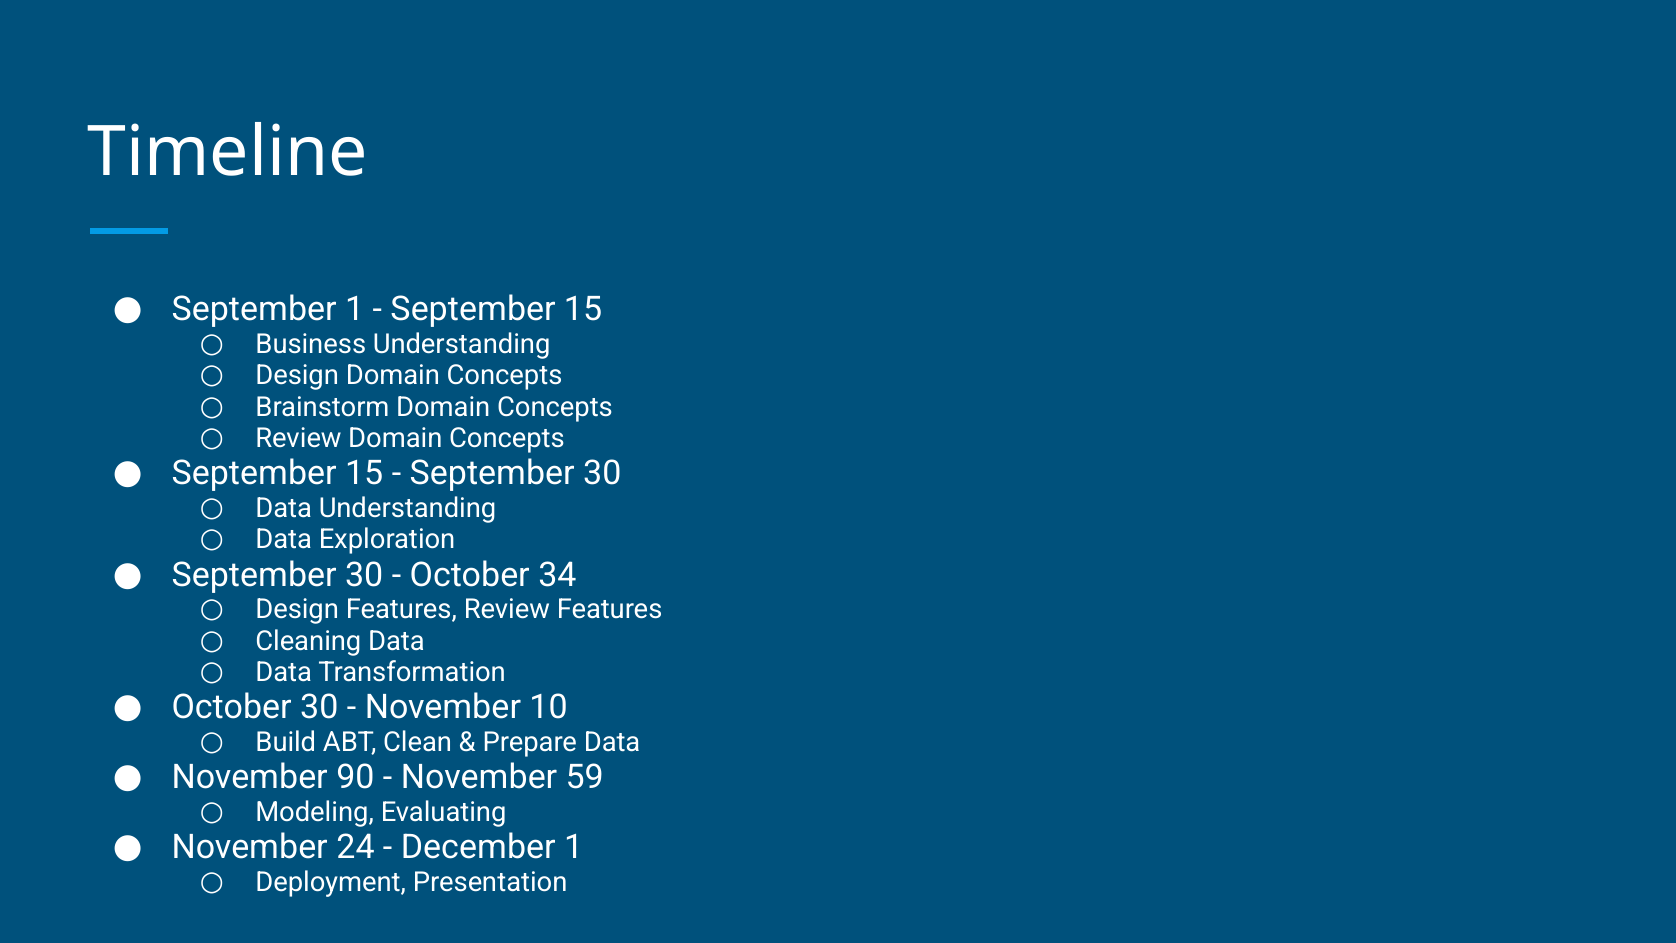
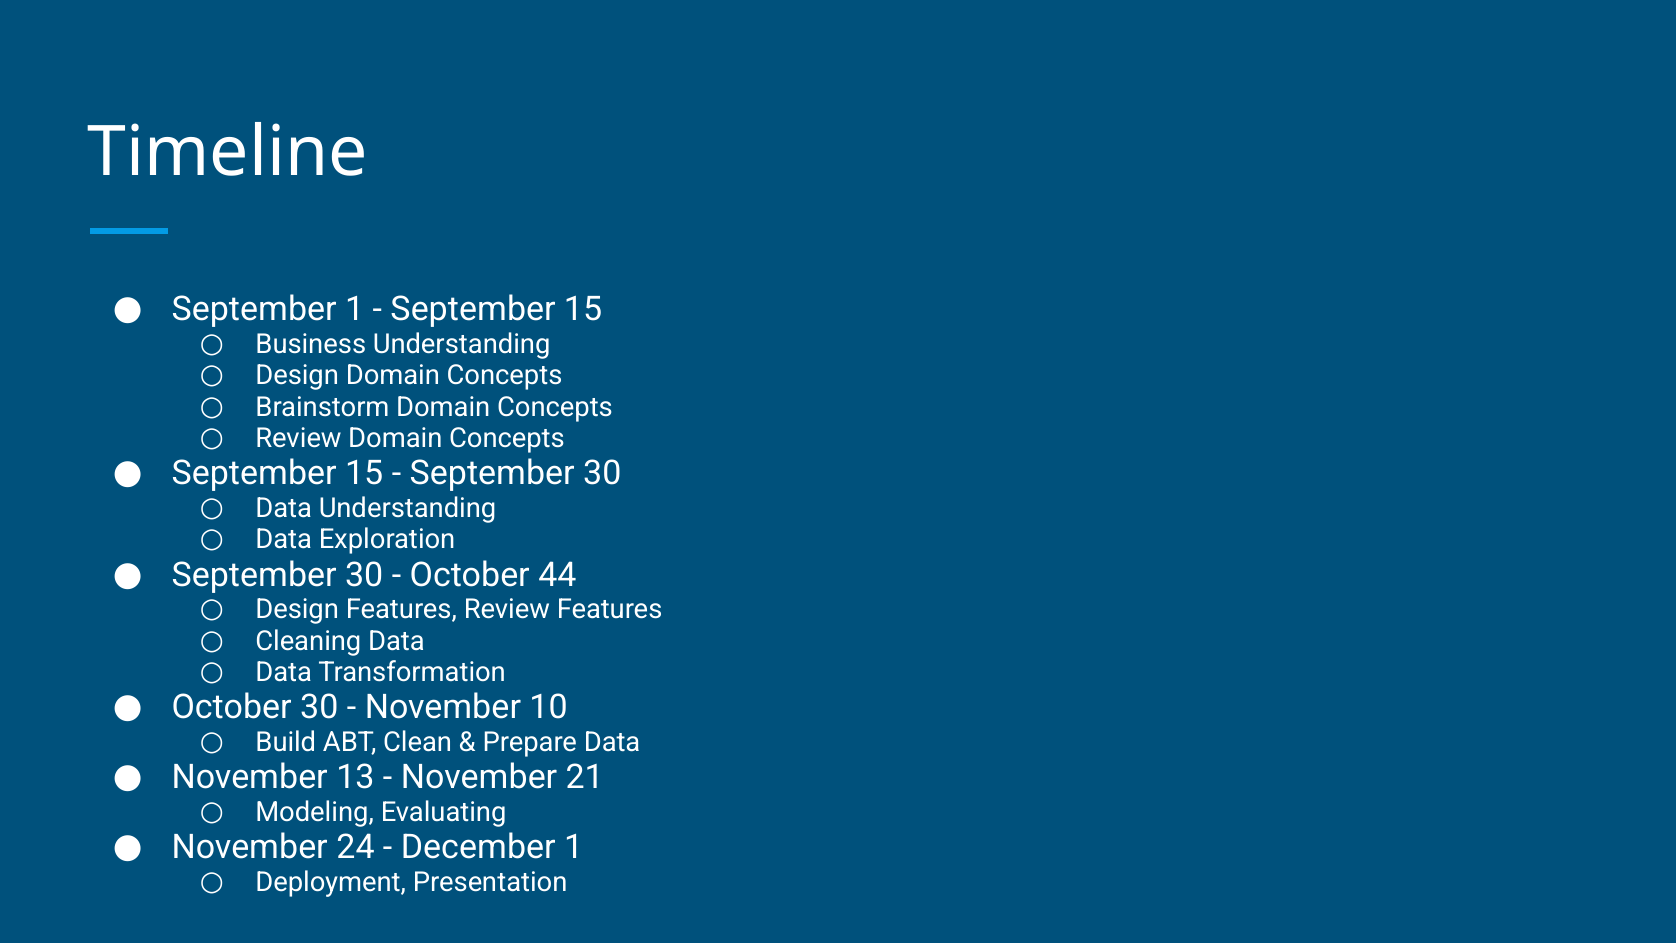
34: 34 -> 44 (557, 575)
90: 90 -> 13 (355, 777)
59: 59 -> 21 (585, 777)
